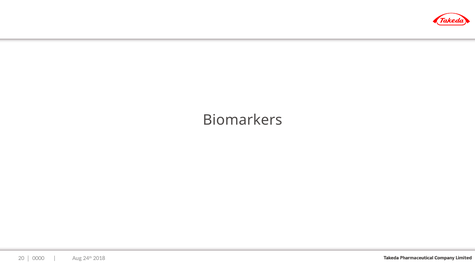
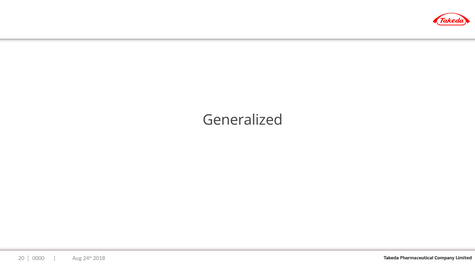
Biomarkers: Biomarkers -> Generalized (243, 120)
